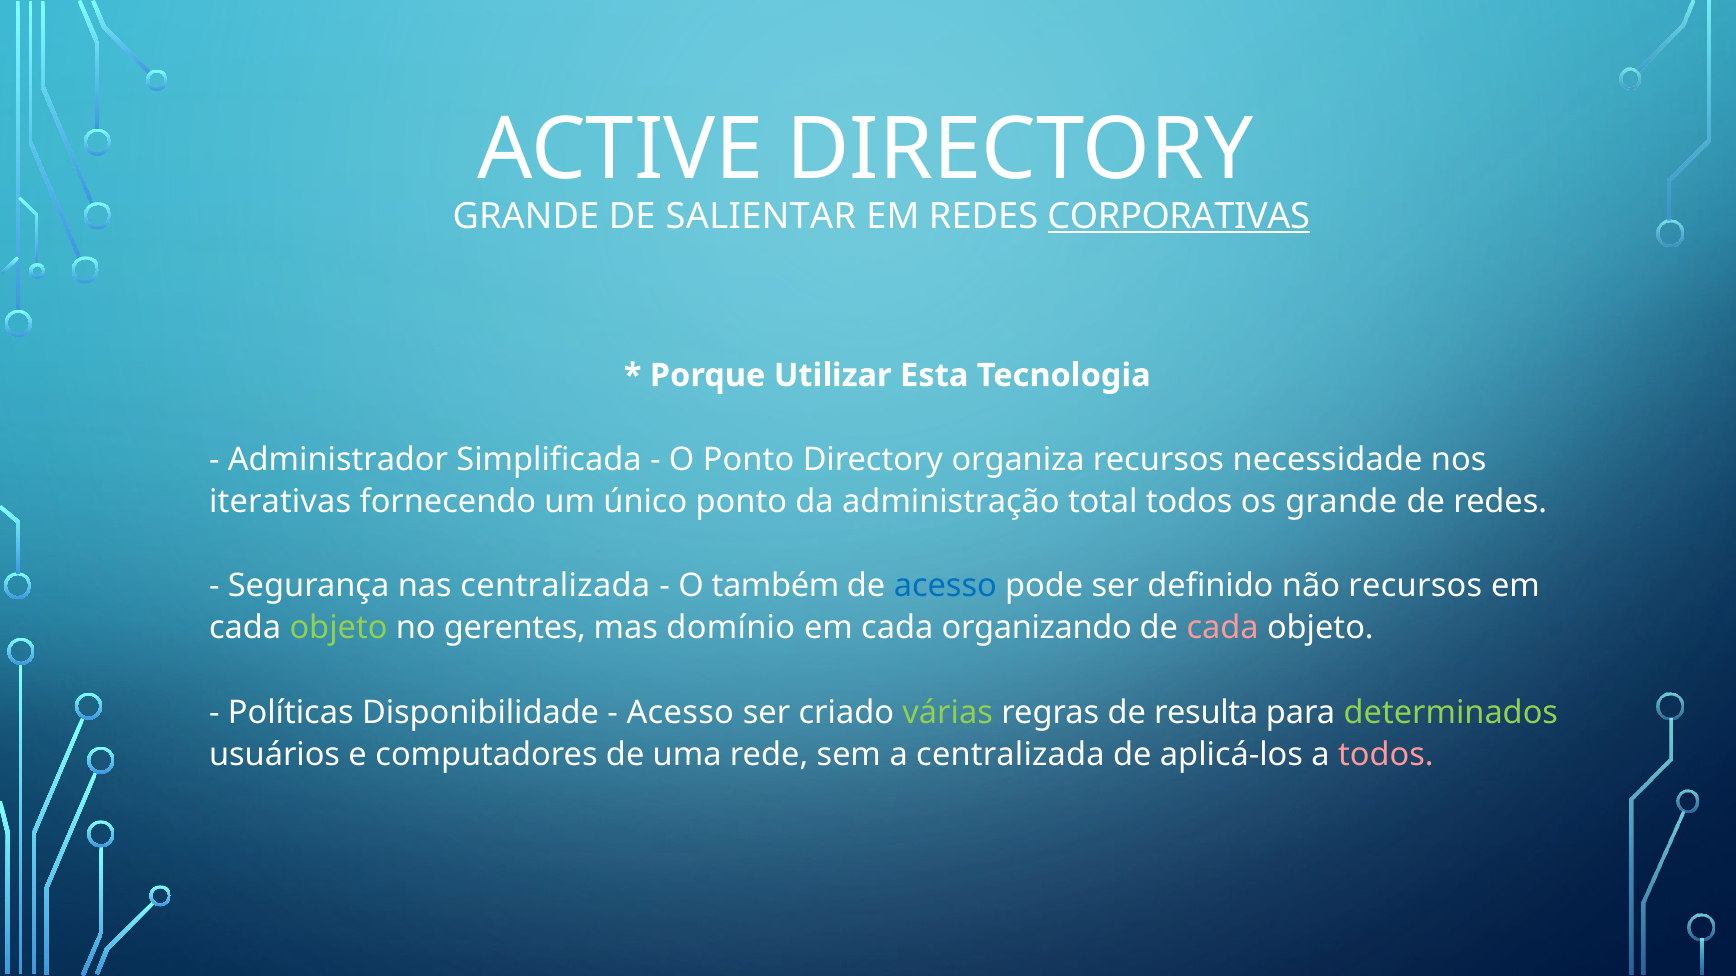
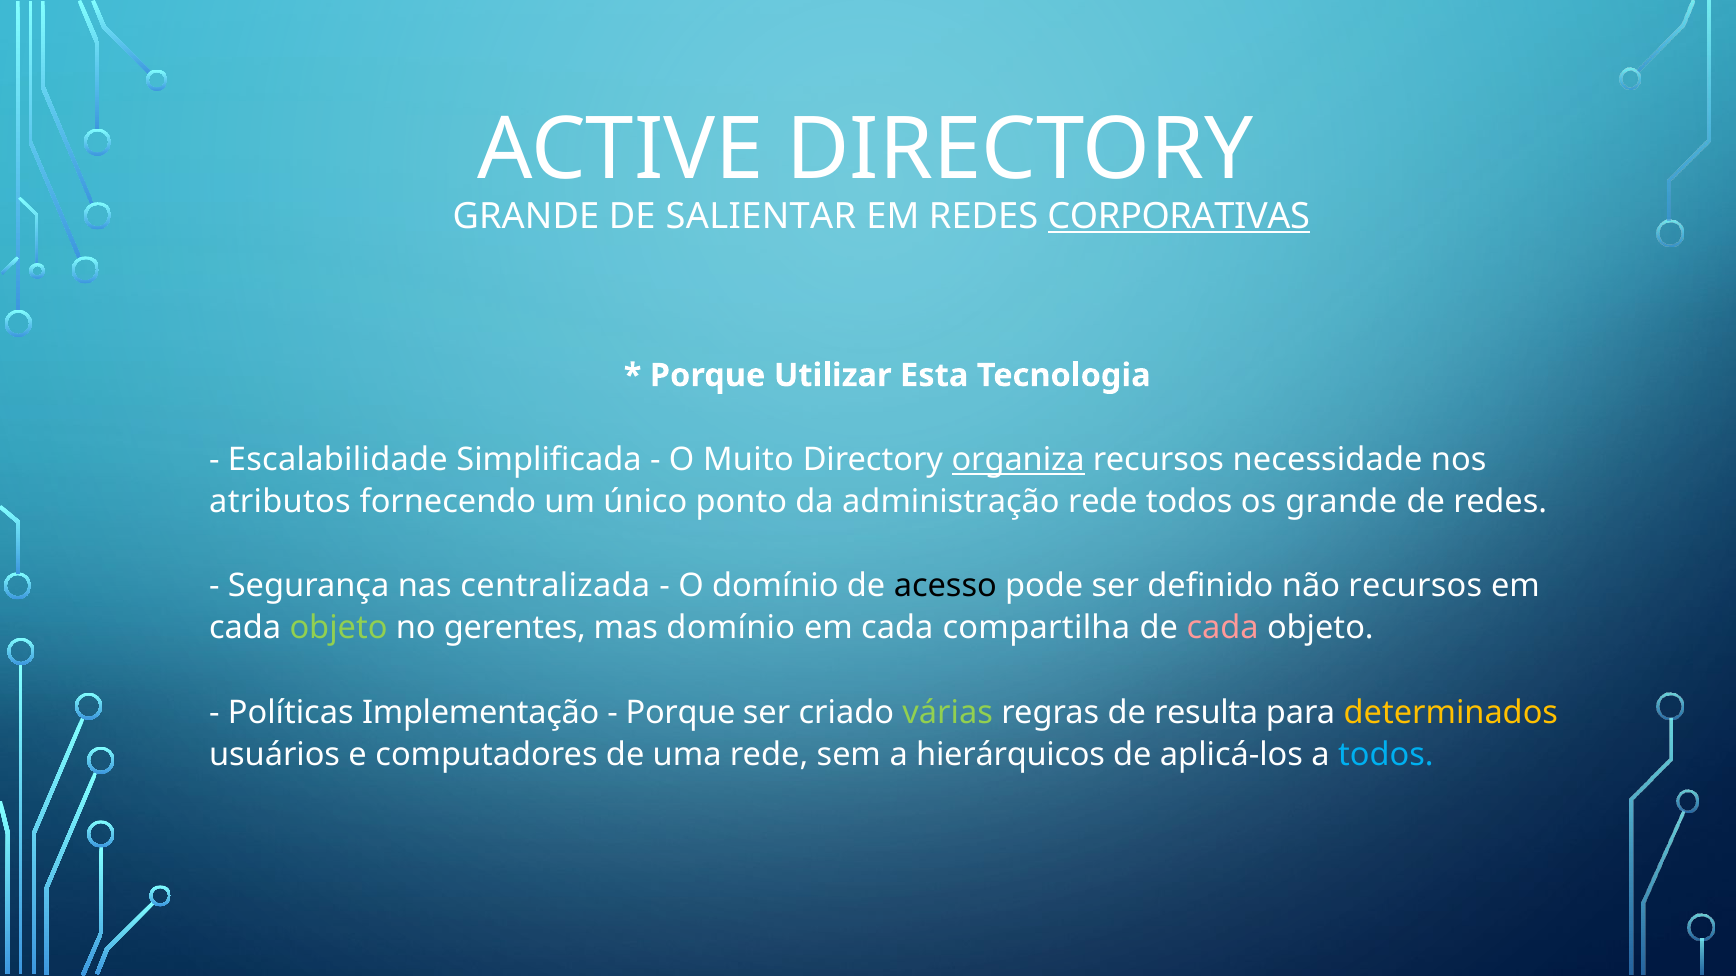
Administrador: Administrador -> Escalabilidade (338, 460)
O Ponto: Ponto -> Muito (748, 460)
organiza underline: none -> present (1018, 460)
iterativas: iterativas -> atributos (280, 502)
administração total: total -> rede (1103, 502)
O também: também -> domínio (775, 586)
acesso colour: blue -> black (945, 586)
organizando: organizando -> compartilha (1036, 628)
Disponibilidade: Disponibilidade -> Implementação (481, 713)
Acesso: Acesso -> Porque (681, 713)
determinados colour: light green -> yellow (1451, 713)
a centralizada: centralizada -> hierárquicos (1011, 755)
todos colour: pink -> light blue (1386, 755)
